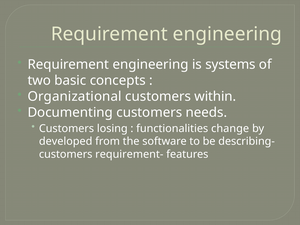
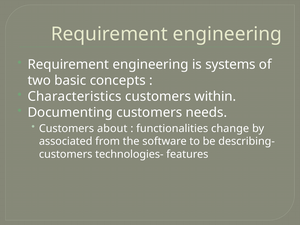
Organizational: Organizational -> Characteristics (75, 96)
losing: losing -> about (112, 128)
developed: developed -> associated (66, 141)
requirement-: requirement- -> technologies- (129, 154)
